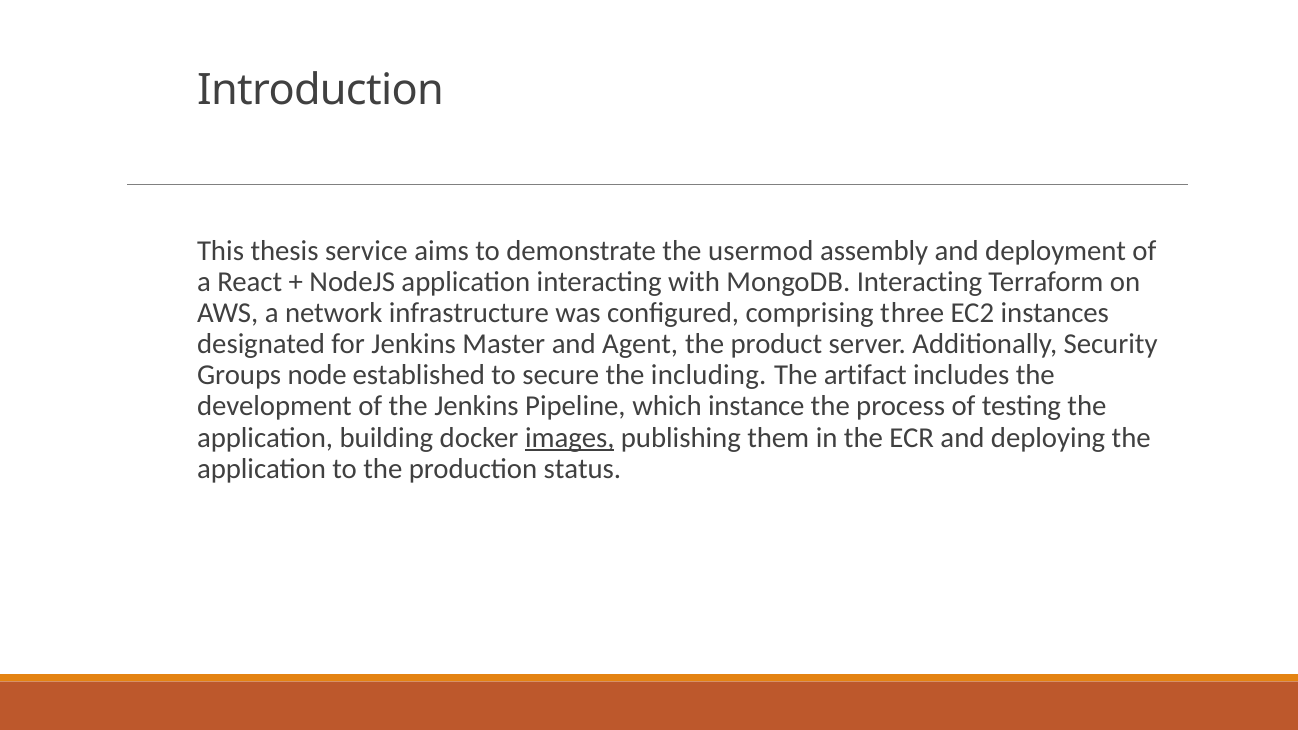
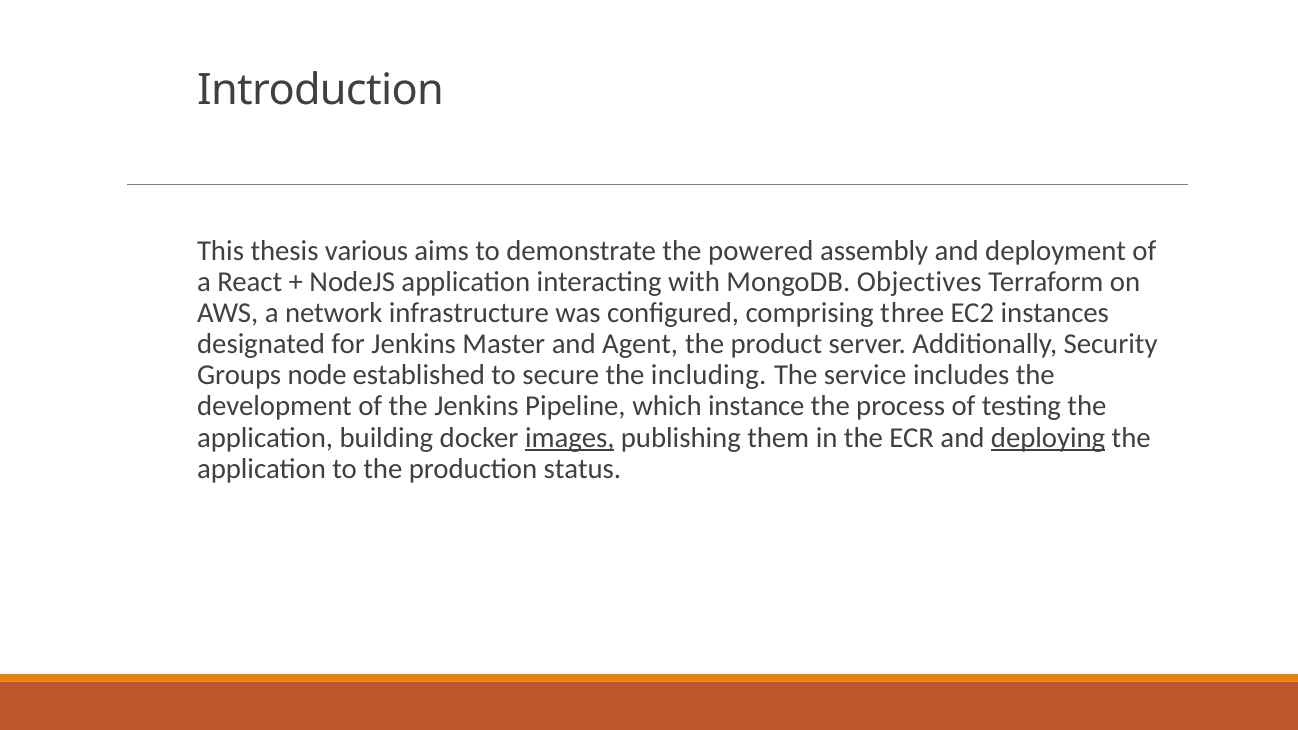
service: service -> various (367, 251)
usermod: usermod -> powered (761, 251)
MongoDB Interacting: Interacting -> Objectives (919, 282)
artifact: artifact -> service (865, 375)
deploying underline: none -> present (1048, 438)
